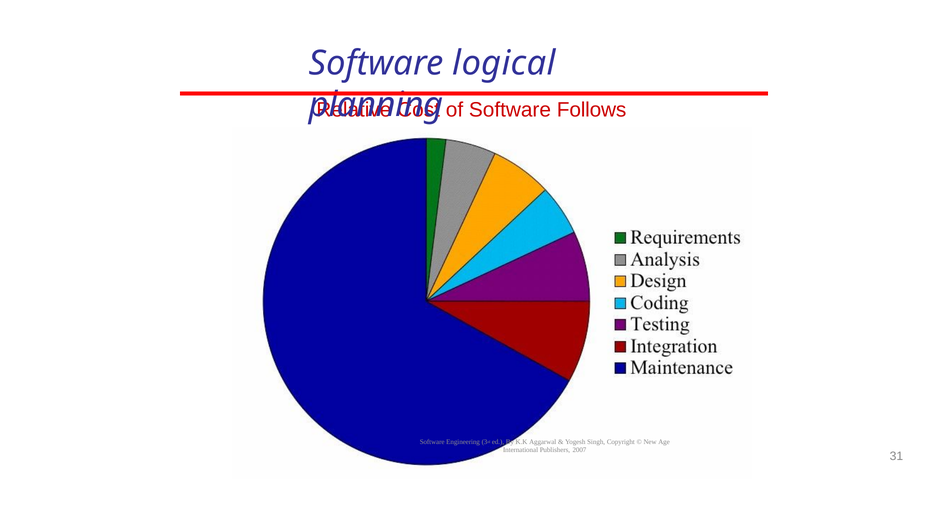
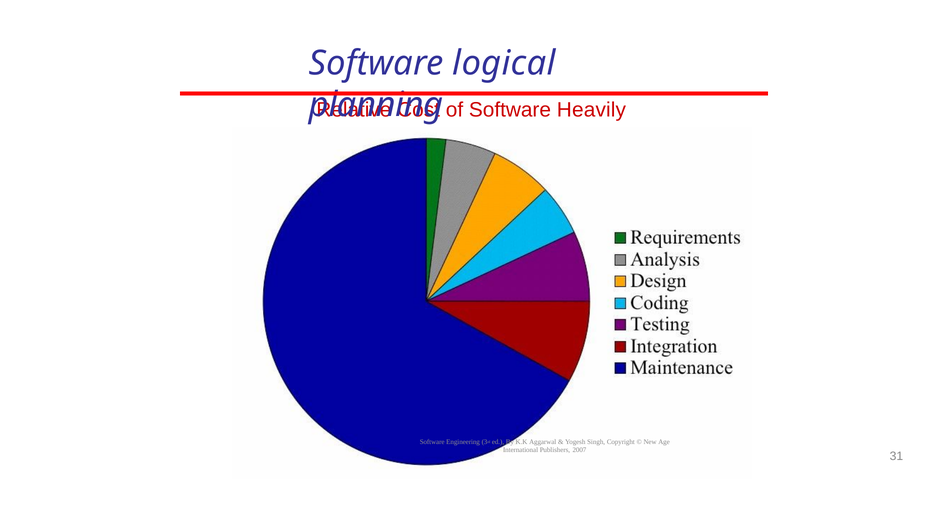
Follows: Follows -> Heavily (591, 110)
